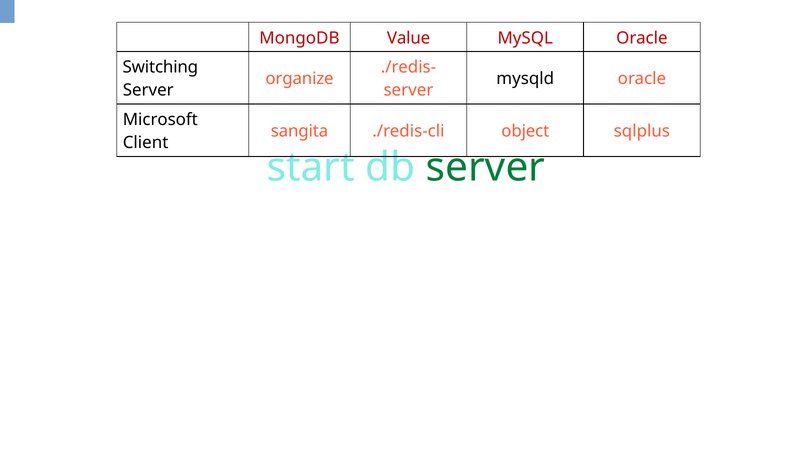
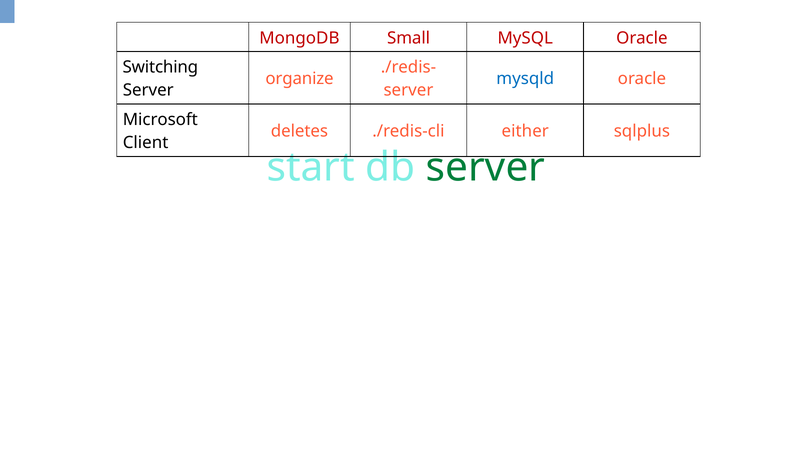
Value: Value -> Small (409, 38)
mysqld colour: black -> blue (525, 79)
sangita: sangita -> deletes (299, 131)
object: object -> either (525, 131)
